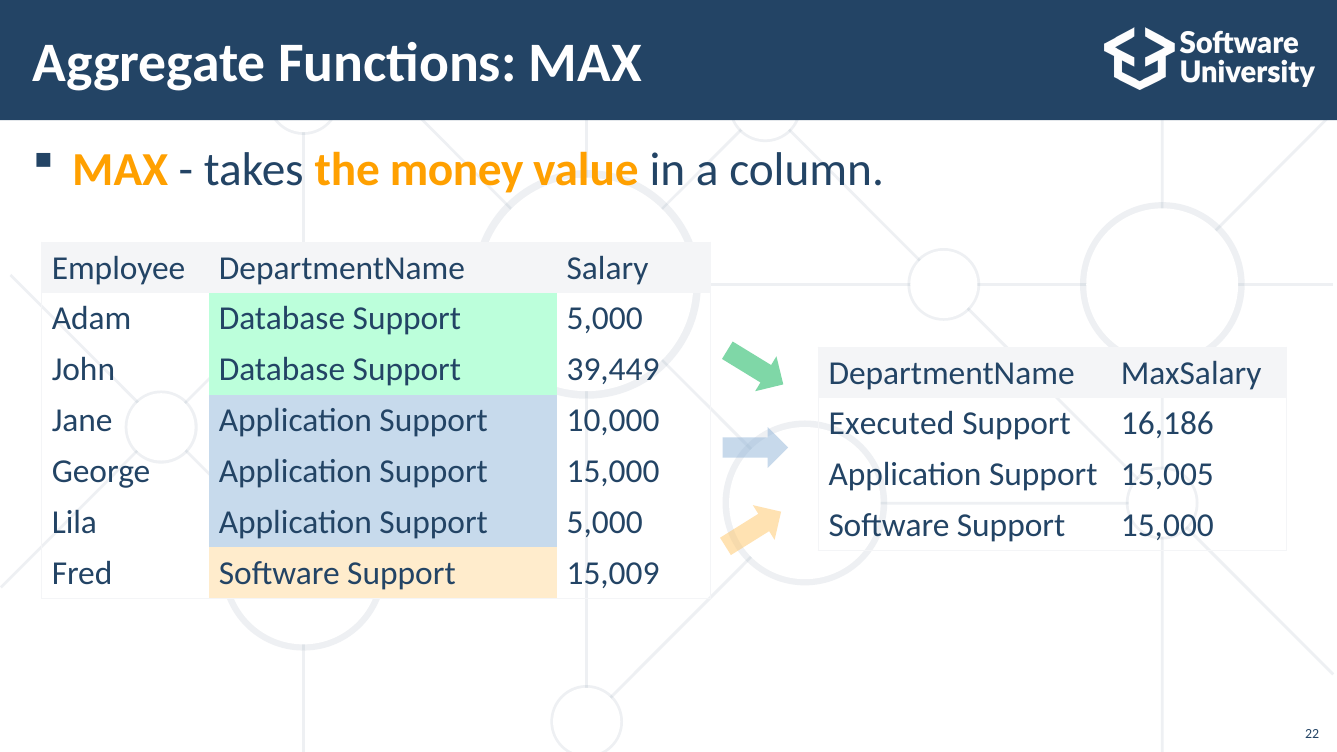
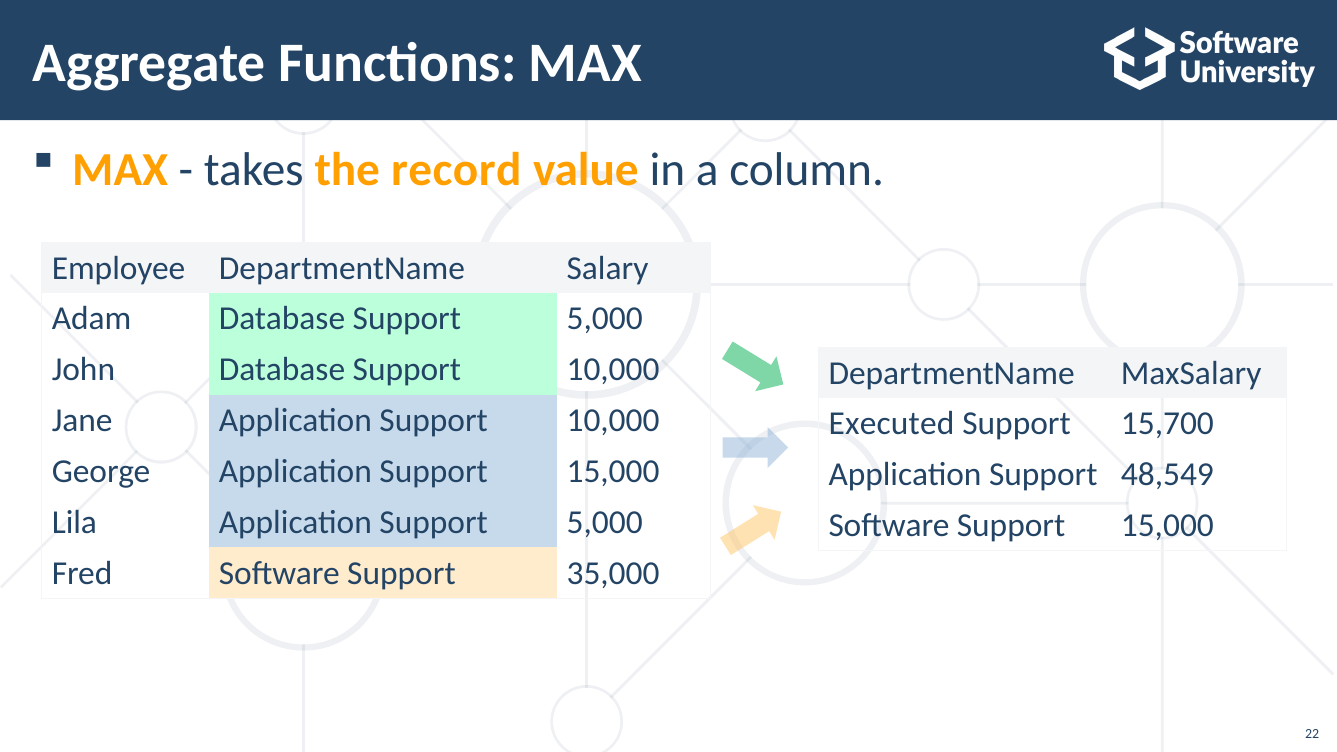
money: money -> record (456, 170)
Database Support 39,449: 39,449 -> 10,000 (613, 370)
16,186: 16,186 -> 15,700 (1167, 424)
15,005: 15,005 -> 48,549 (1167, 475)
15,009: 15,009 -> 35,000 (613, 573)
